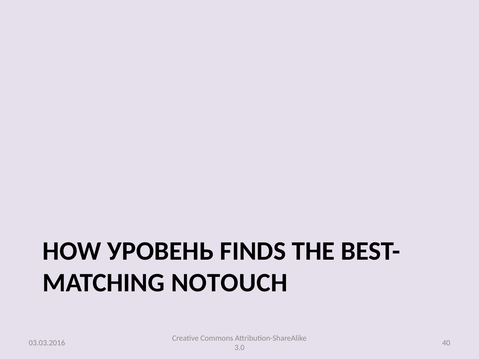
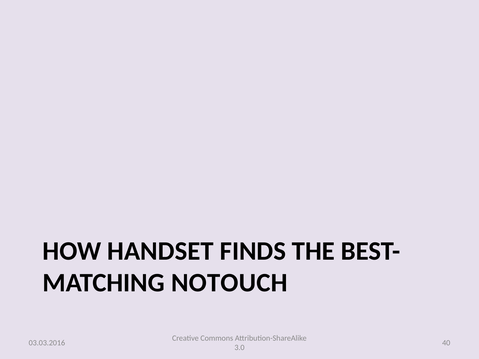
УРОВЕНЬ: УРОВЕНЬ -> HANDSET (160, 251)
